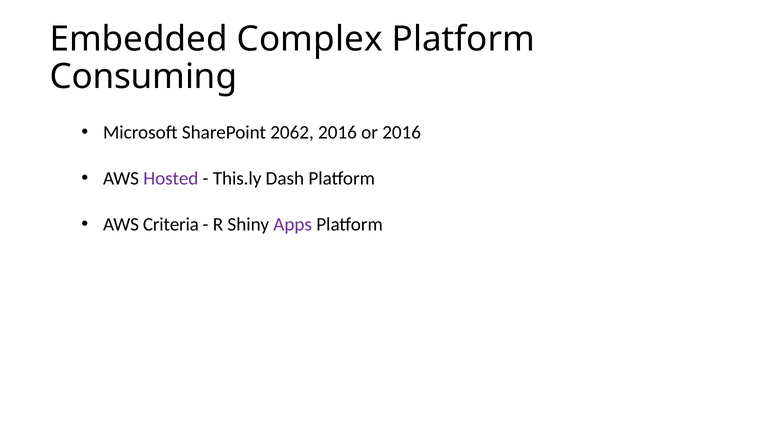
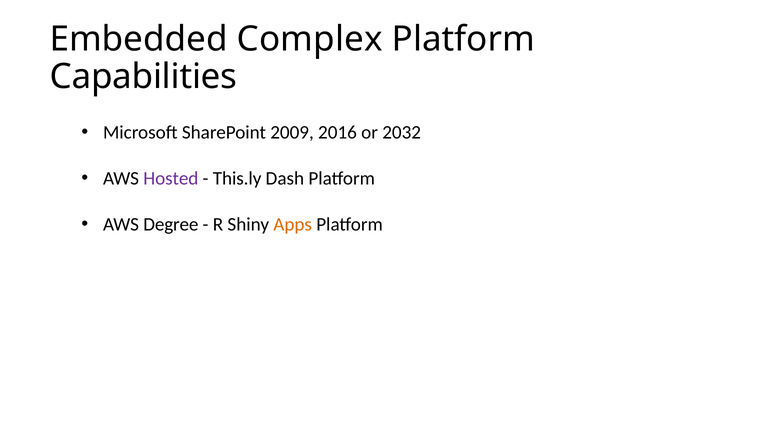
Consuming: Consuming -> Capabilities (143, 77)
2062: 2062 -> 2009 (292, 133)
or 2016: 2016 -> 2032 (402, 133)
Criteria: Criteria -> Degree (171, 225)
Apps colour: purple -> orange (293, 225)
